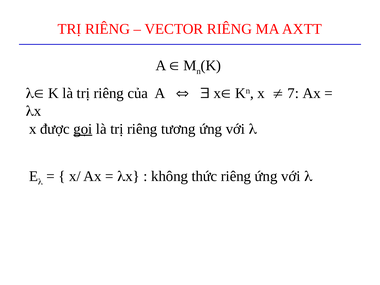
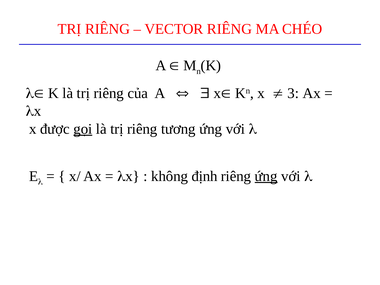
AXTT: AXTT -> CHÉO (302, 29)
7: 7 -> 3 (293, 93)
thức: thức -> định (204, 176)
ứng underline: none -> present (266, 176)
